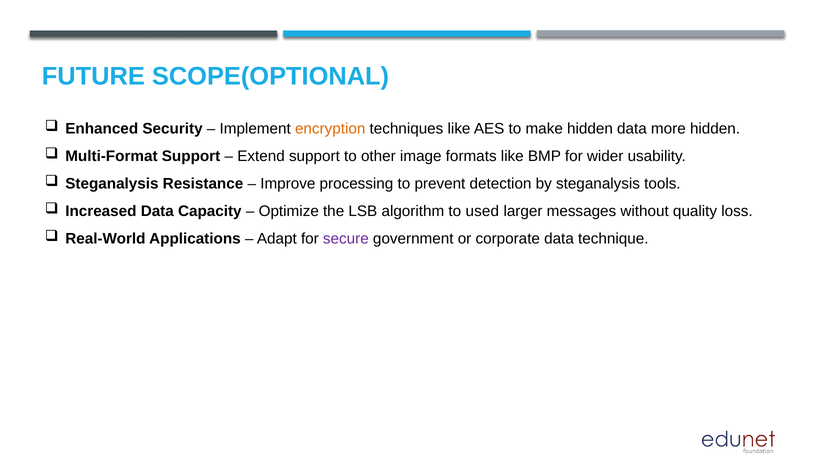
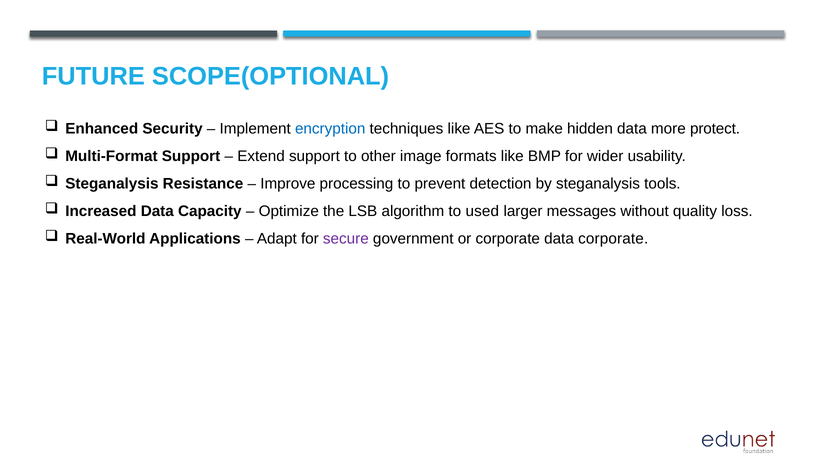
encryption colour: orange -> blue (330, 129)
more hidden: hidden -> protect (715, 129)
data technique: technique -> corporate (613, 239)
